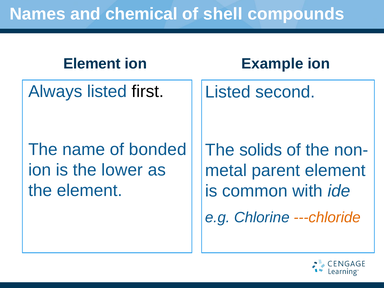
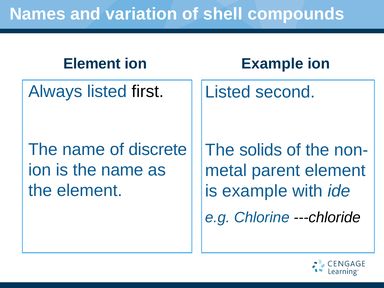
chemical: chemical -> variation (141, 14)
bonded: bonded -> discrete (158, 149)
is the lower: lower -> name (122, 170)
is common: common -> example (255, 191)
---chloride colour: orange -> black (327, 217)
